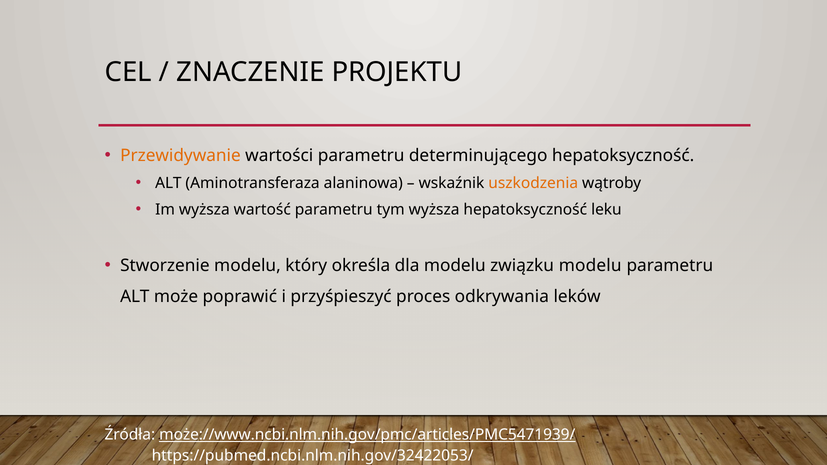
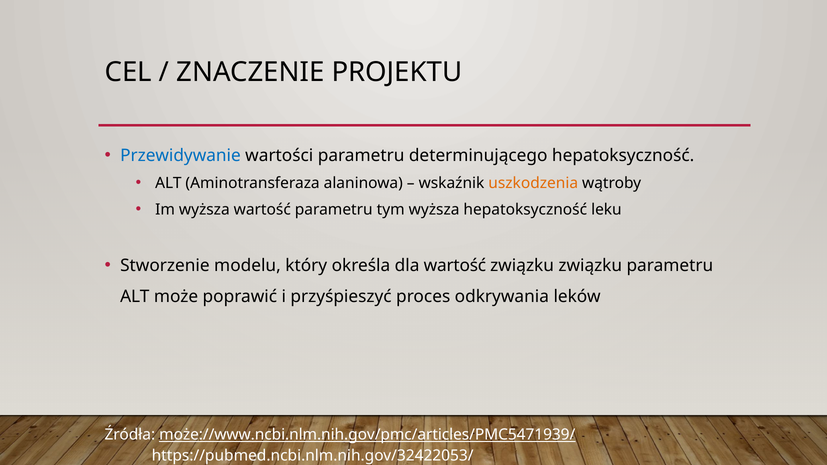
Przewidywanie colour: orange -> blue (180, 156)
dla modelu: modelu -> wartość (455, 265)
związku modelu: modelu -> związku (590, 265)
